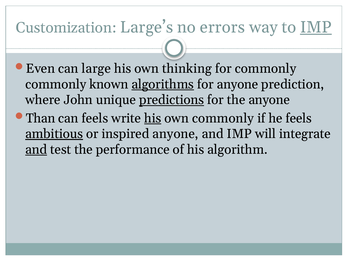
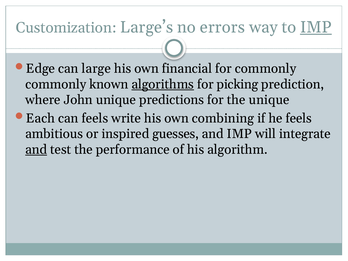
Even: Even -> Edge (40, 69)
thinking: thinking -> financial (187, 69)
for anyone: anyone -> picking (237, 84)
predictions underline: present -> none (172, 100)
the anyone: anyone -> unique (269, 100)
Than: Than -> Each (40, 118)
his underline: present -> none (153, 118)
own commonly: commonly -> combining (223, 118)
ambitious underline: present -> none (54, 134)
inspired anyone: anyone -> guesses (176, 134)
